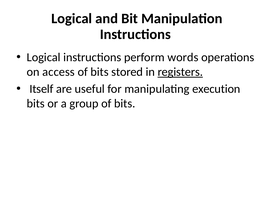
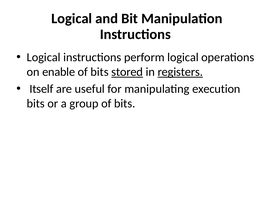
perform words: words -> logical (183, 57)
access: access -> enable (59, 72)
stored underline: none -> present (127, 72)
